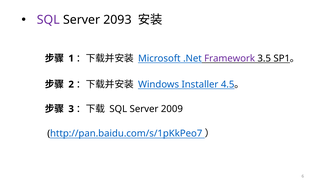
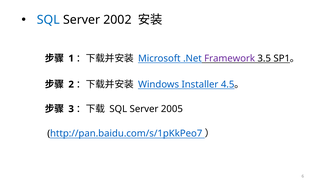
SQL colour: purple -> blue (48, 20)
2093: 2093 -> 2002 (117, 20)
2009: 2009 -> 2005 (172, 109)
